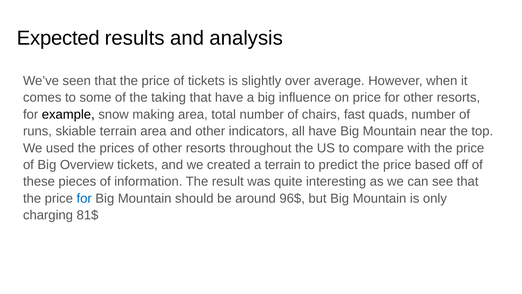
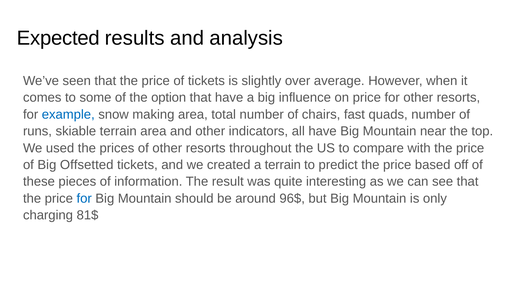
taking: taking -> option (169, 98)
example colour: black -> blue (68, 114)
Overview: Overview -> Offsetted (87, 165)
